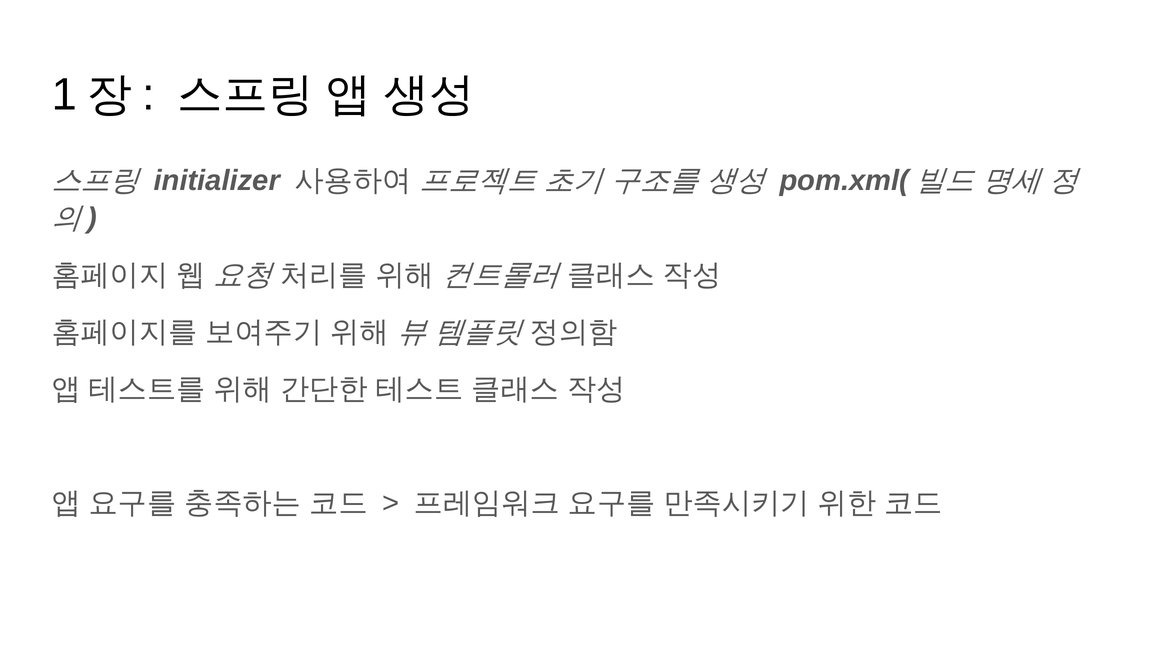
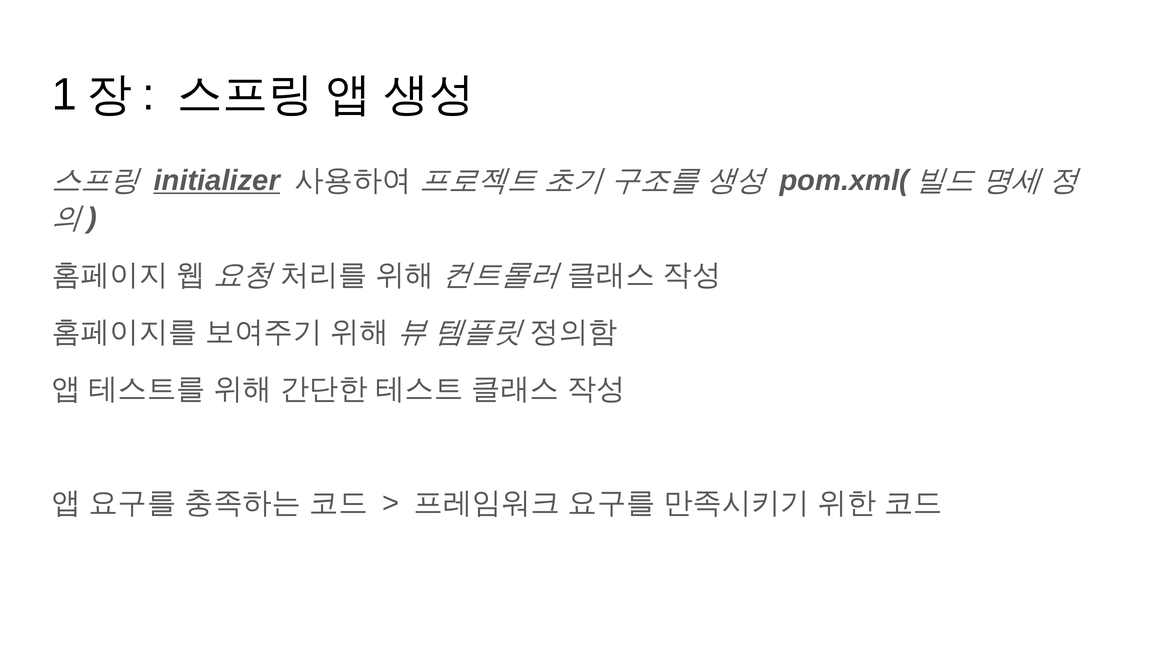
initializer underline: none -> present (217, 181)
